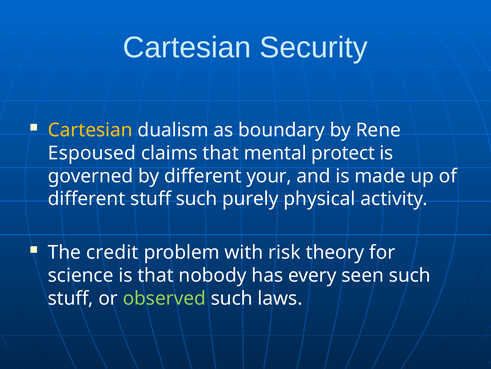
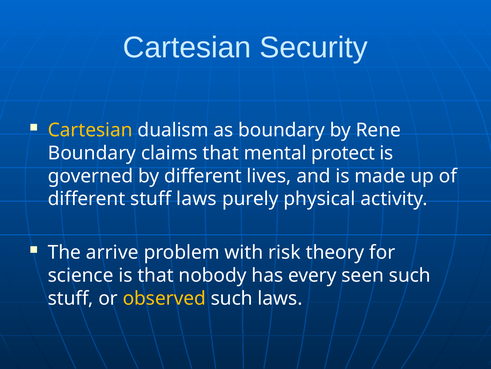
Espoused: Espoused -> Boundary (92, 153)
your: your -> lives (269, 176)
stuff such: such -> laws (196, 199)
credit: credit -> arrive (112, 252)
observed colour: light green -> yellow (164, 298)
